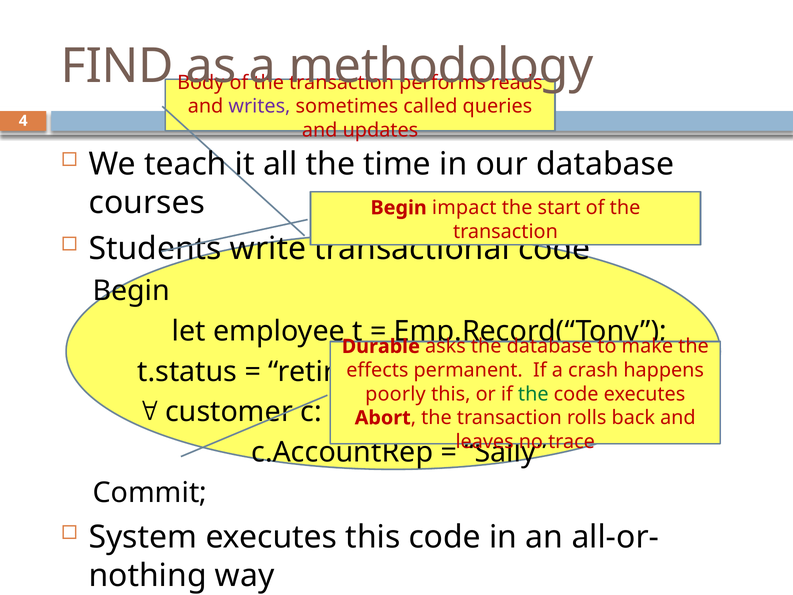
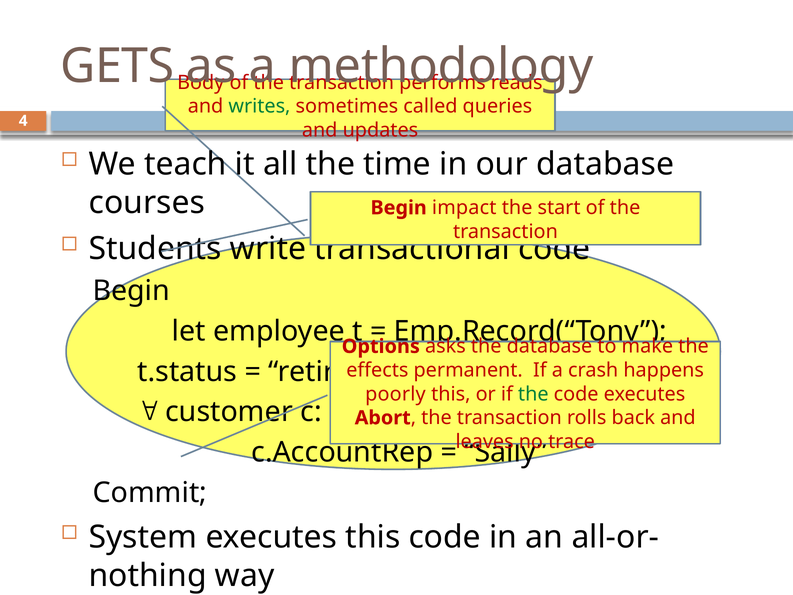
FIND: FIND -> GETS (117, 66)
writes colour: purple -> green (259, 106)
Durable: Durable -> Options (381, 346)
